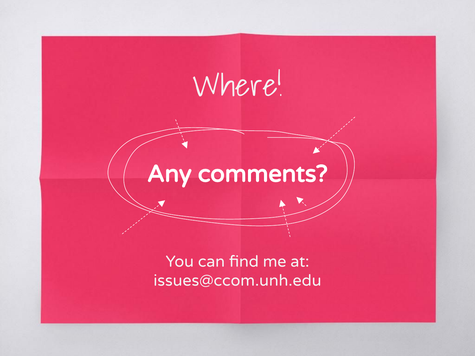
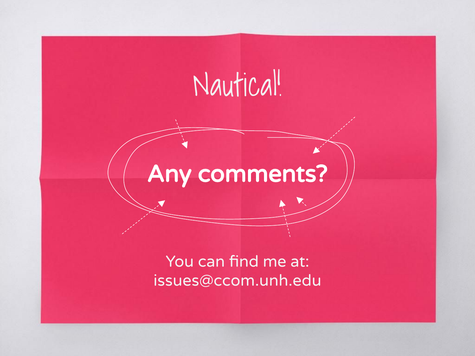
Where: Where -> Nautical (237, 86)
